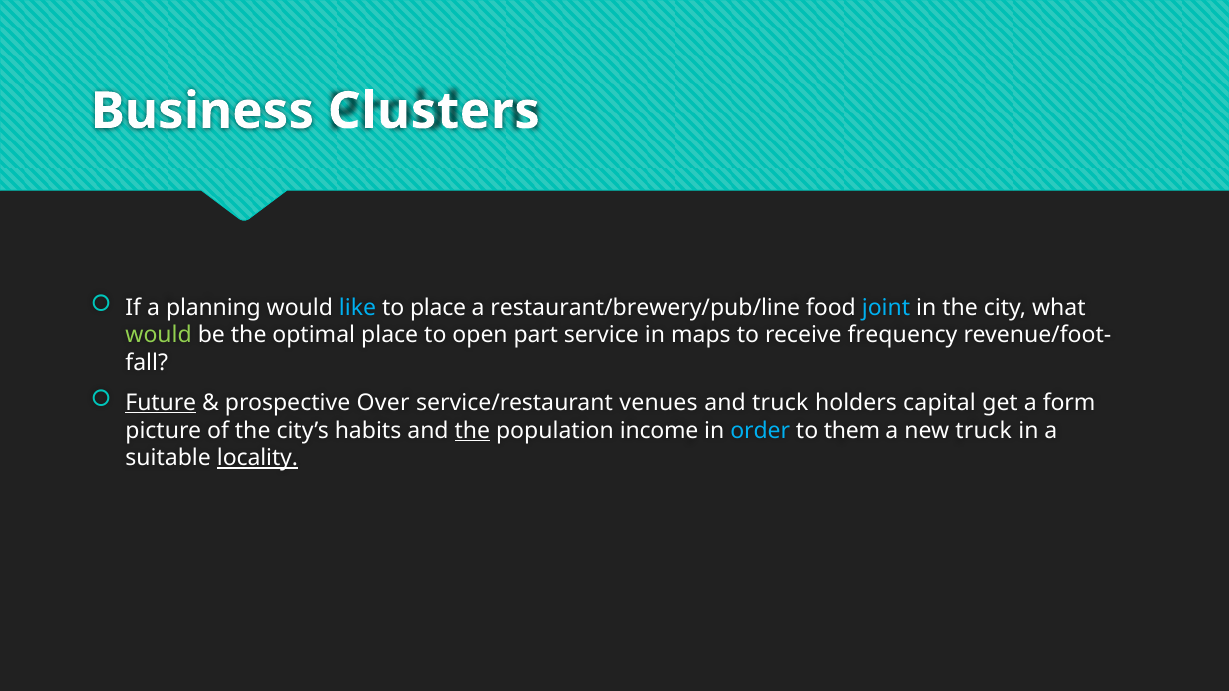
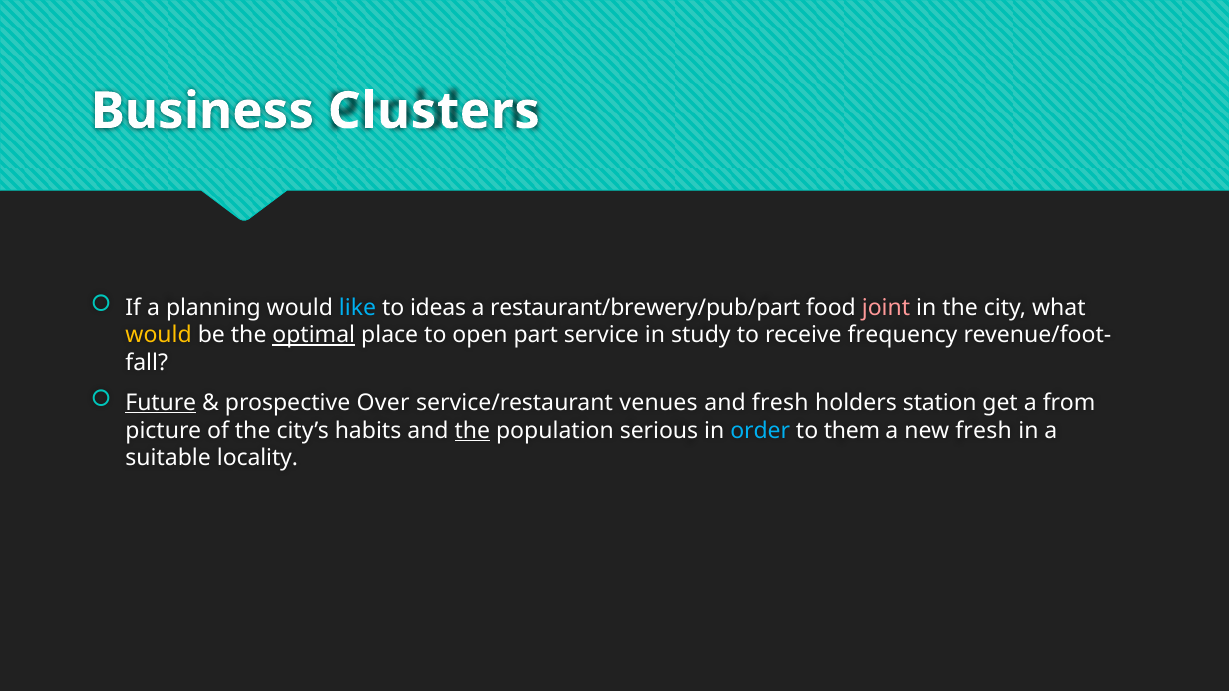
to place: place -> ideas (438, 308)
restaurant/brewery/pub/line: restaurant/brewery/pub/line -> restaurant/brewery/pub/part (645, 308)
joint colour: light blue -> pink (886, 308)
would colour: light green -> yellow (159, 335)
optimal underline: none -> present (314, 335)
maps: maps -> study (701, 335)
and truck: truck -> fresh (780, 403)
capital: capital -> station (940, 403)
form: form -> from (1069, 403)
income: income -> serious (659, 431)
new truck: truck -> fresh (984, 431)
locality underline: present -> none (257, 458)
